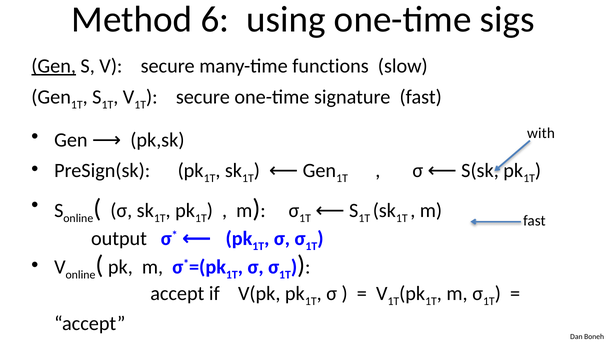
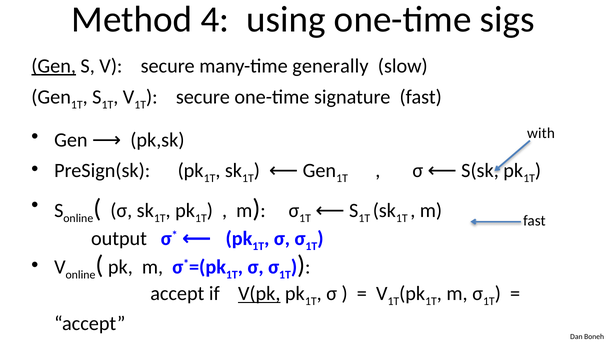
6: 6 -> 4 (215, 20)
functions: functions -> generally (330, 66)
V(pk underline: none -> present (259, 293)
